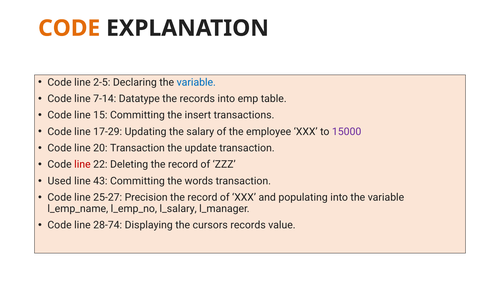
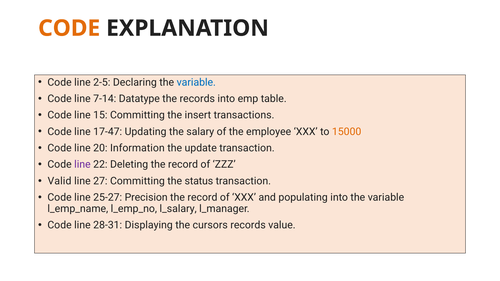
17-29: 17-29 -> 17-47 (108, 132)
15000 colour: purple -> orange (347, 132)
20 Transaction: Transaction -> Information (137, 148)
line colour: red -> purple (82, 165)
Used: Used -> Valid (60, 181)
43: 43 -> 27 (100, 181)
words: words -> status (199, 181)
28-74: 28-74 -> 28-31 (108, 225)
